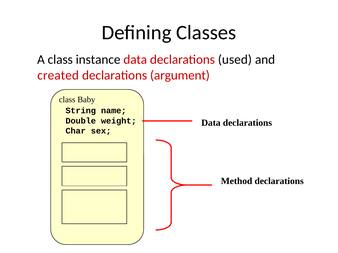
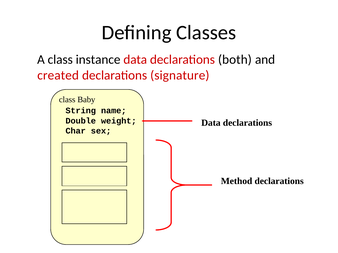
used: used -> both (235, 60)
argument: argument -> signature (180, 75)
